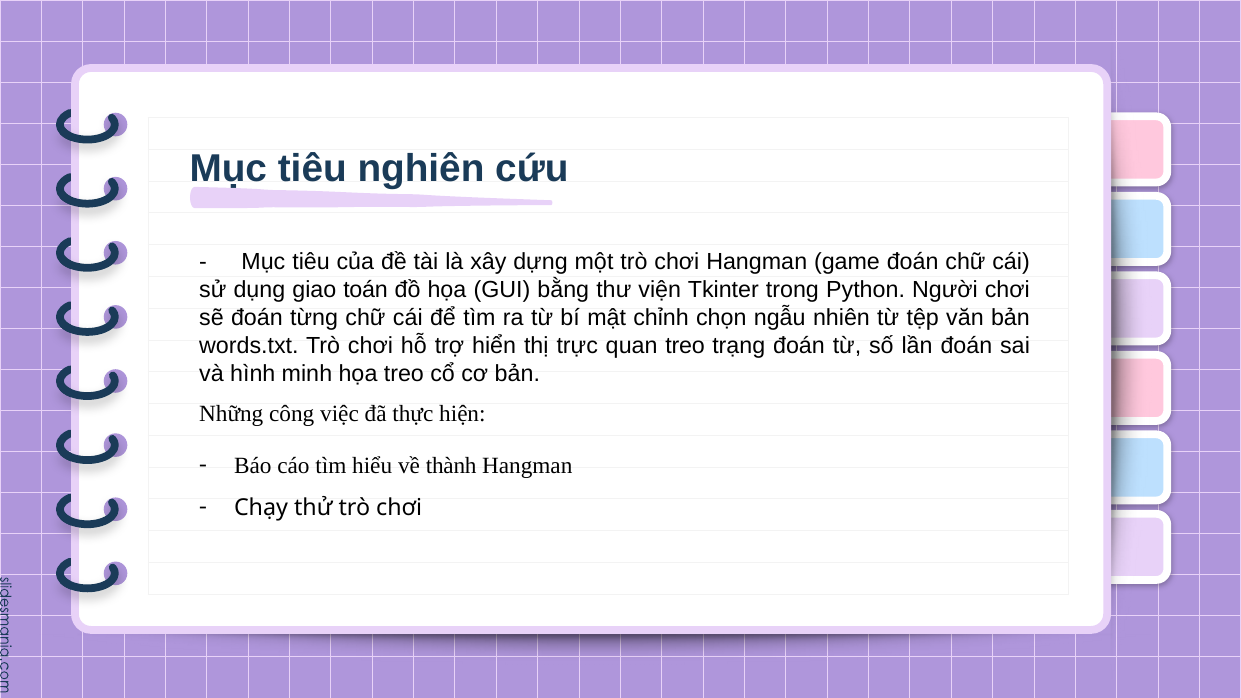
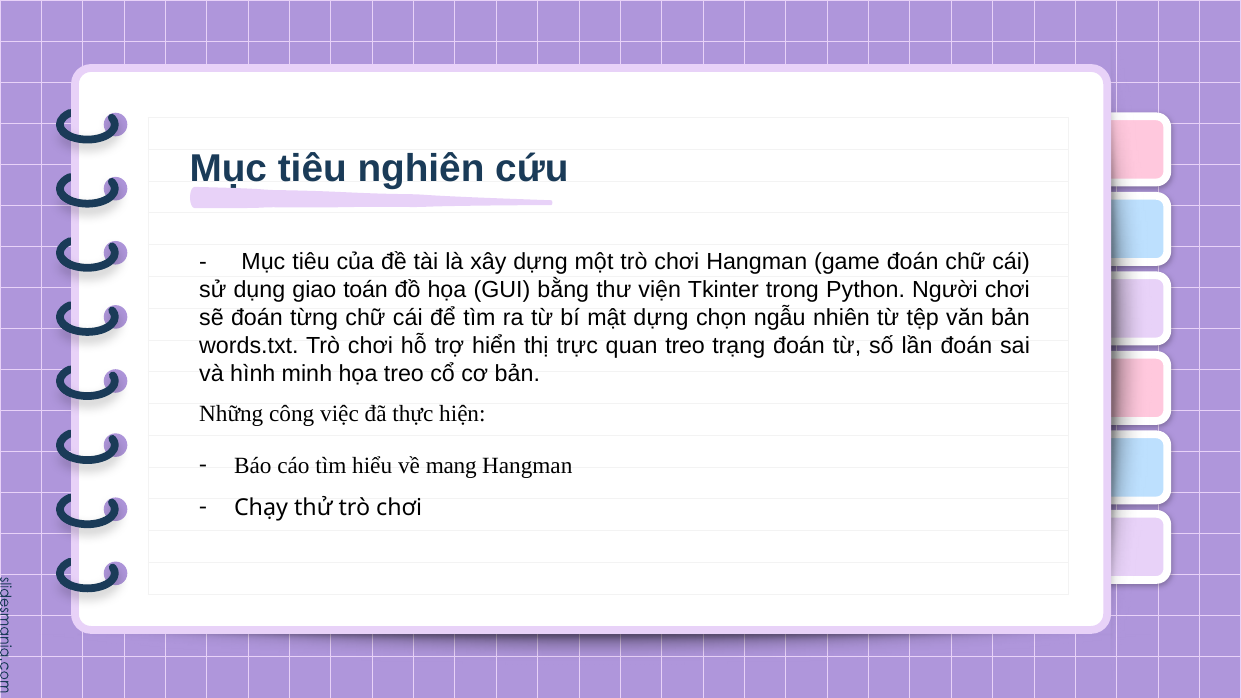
mật chỉnh: chỉnh -> dựng (661, 318)
thành: thành -> mang (451, 466)
